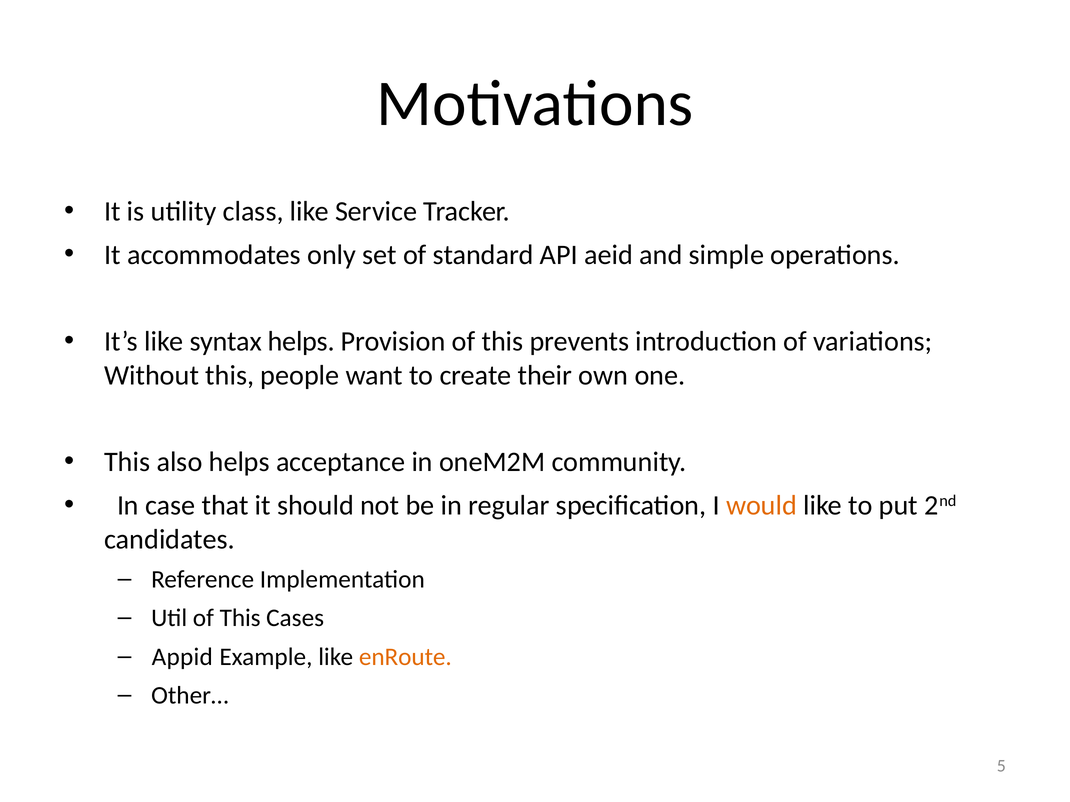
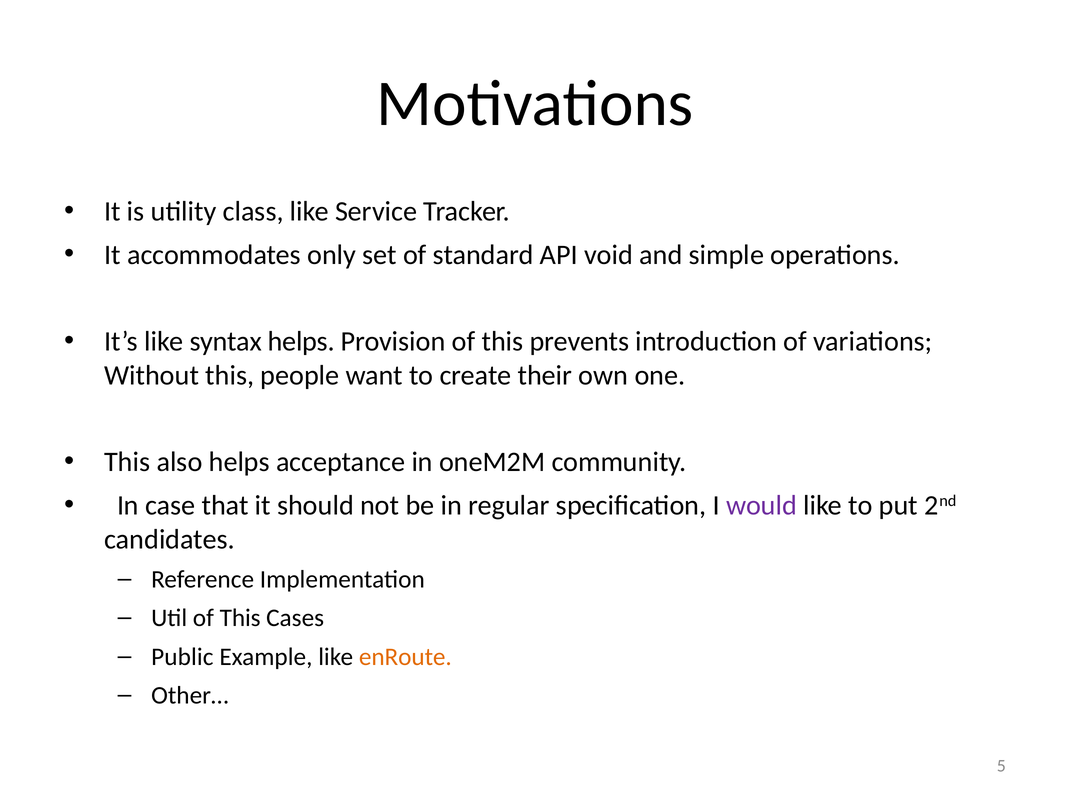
aeid: aeid -> void (609, 255)
would colour: orange -> purple (761, 506)
Appid: Appid -> Public (182, 657)
